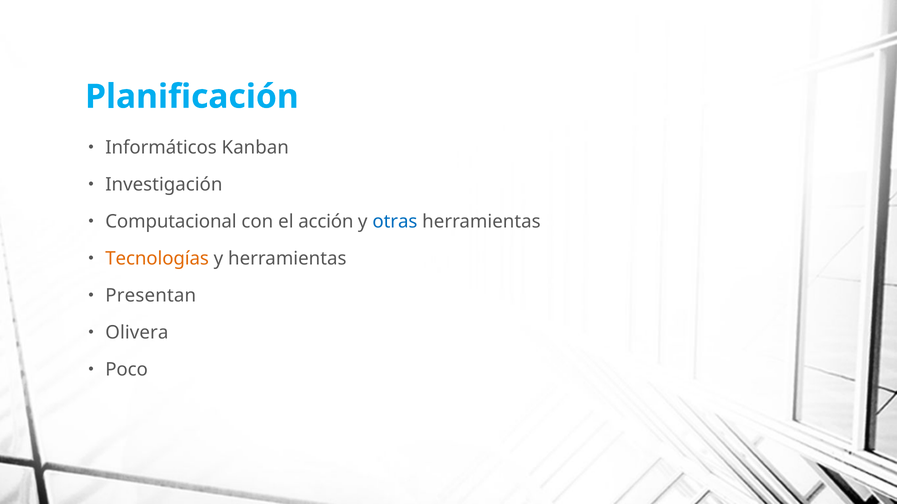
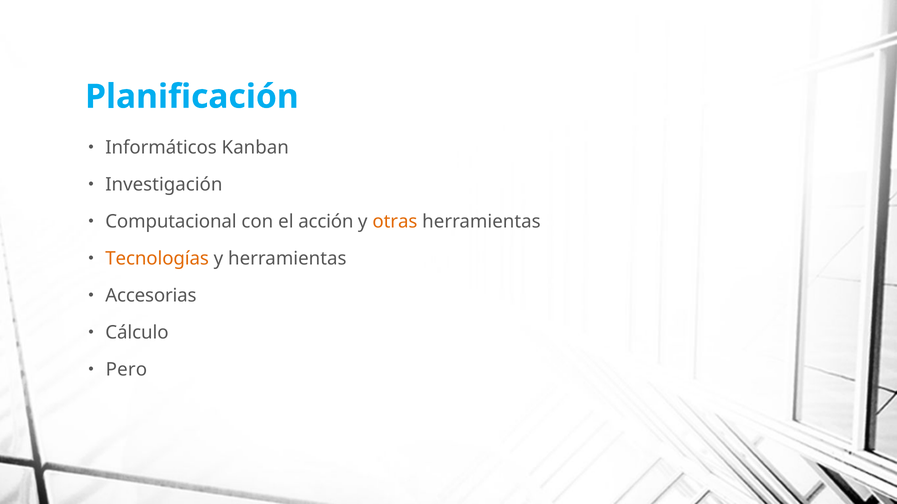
otras colour: blue -> orange (395, 222)
Presentan: Presentan -> Accesorias (151, 296)
Olivera: Olivera -> Cálculo (137, 333)
Poco: Poco -> Pero (126, 370)
